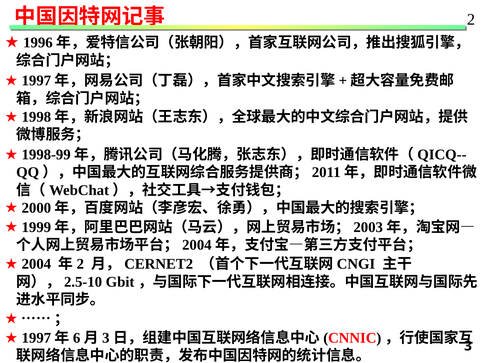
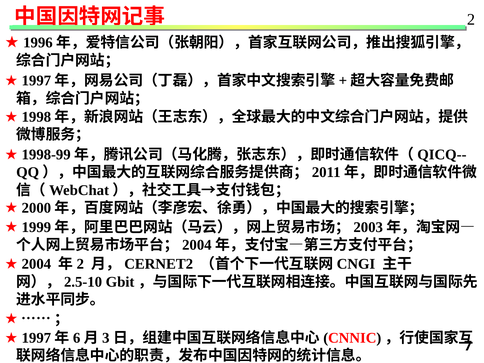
3: 3 -> 7 (468, 346)
